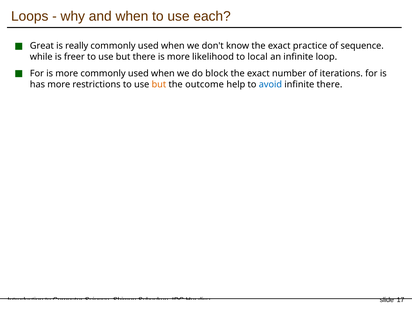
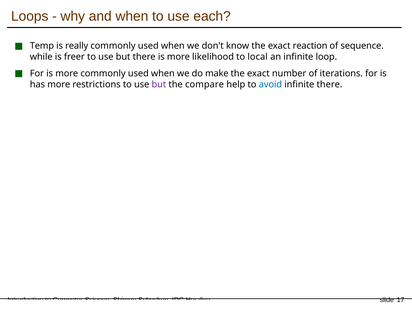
Great: Great -> Temp (42, 46)
practice: practice -> reaction (310, 46)
block: block -> make (217, 73)
but colour: orange -> purple (159, 84)
outcome: outcome -> compare (205, 84)
